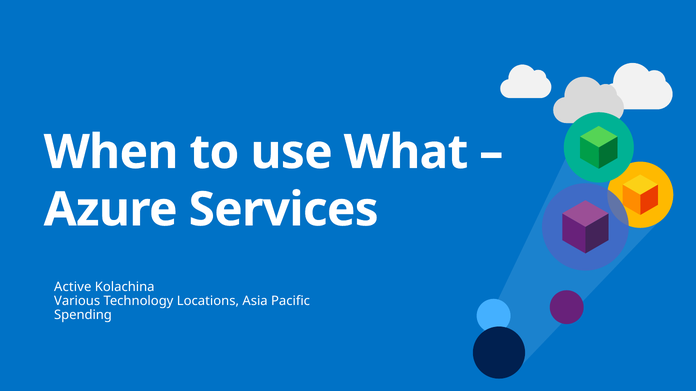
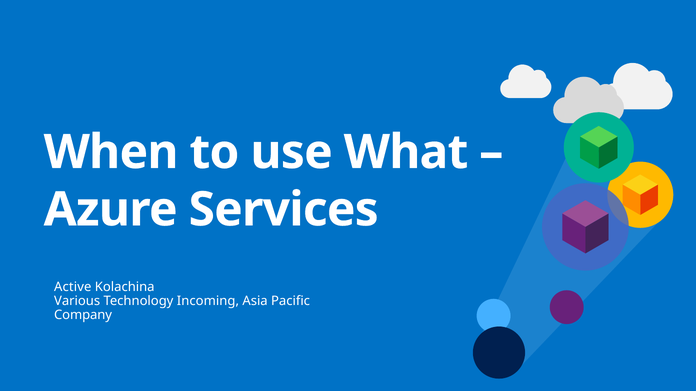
Locations: Locations -> Incoming (208, 301)
Spending: Spending -> Company (83, 315)
